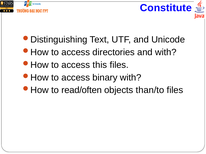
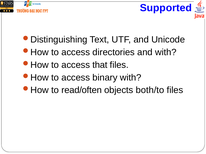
Constitute: Constitute -> Supported (166, 8)
this: this -> that (100, 65)
than/to: than/to -> both/to (150, 90)
